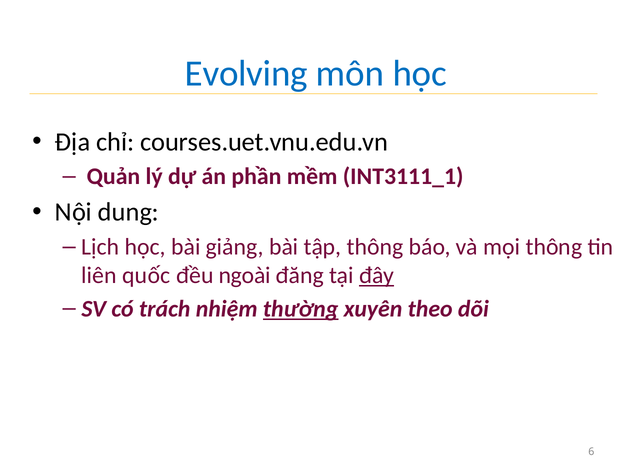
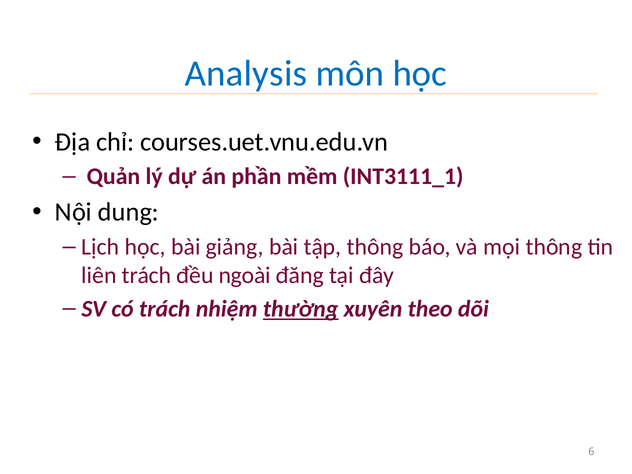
Evolving: Evolving -> Analysis (246, 74)
liên quốc: quốc -> trách (147, 275)
đây underline: present -> none (377, 275)
